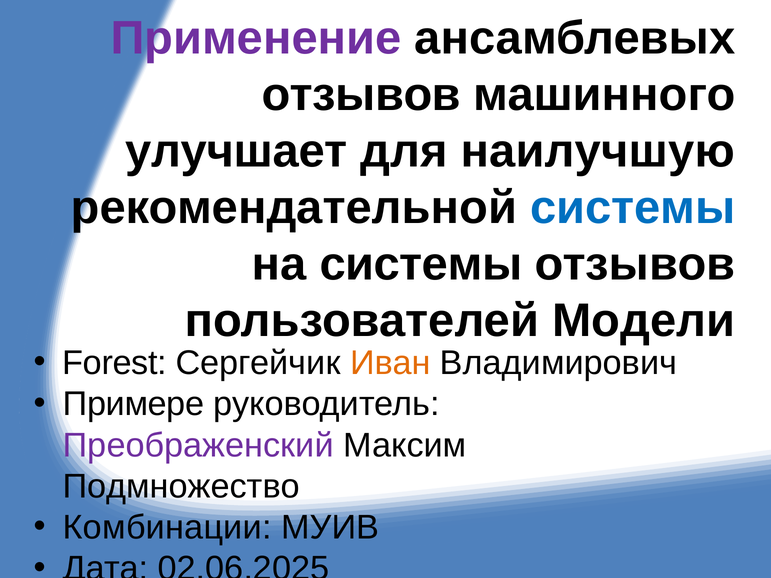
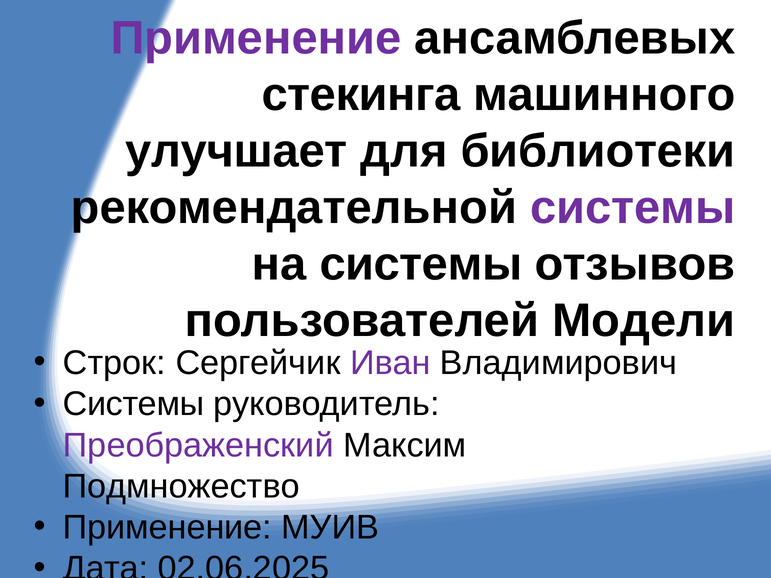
отзывов: отзывов -> стекинга (361, 95)
наилучшую: наилучшую -> библиотеки (598, 151)
системы colour: blue -> purple (633, 208)
Forest: Forest -> Строк (114, 363)
Иван colour: orange -> purple (390, 363)
Примере: Примере -> Системы (134, 404)
Комбинации: Комбинации -> Применение (167, 528)
